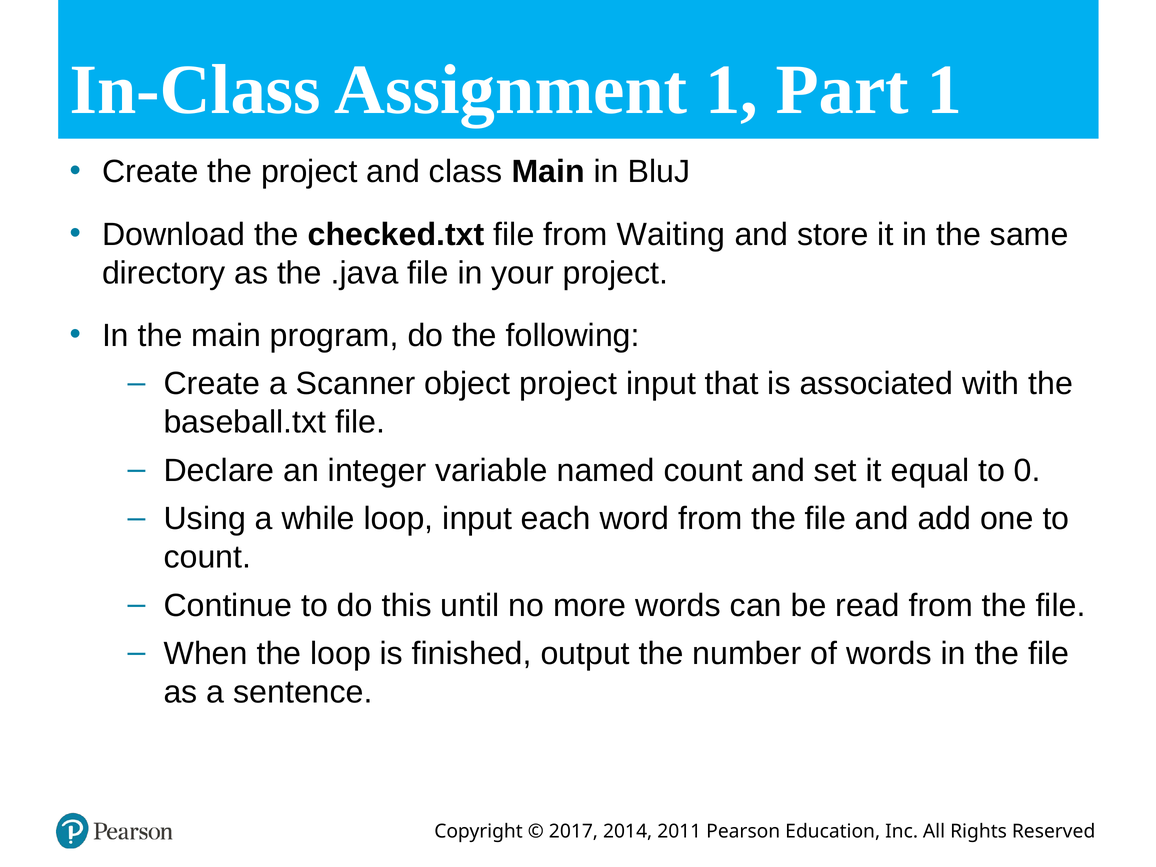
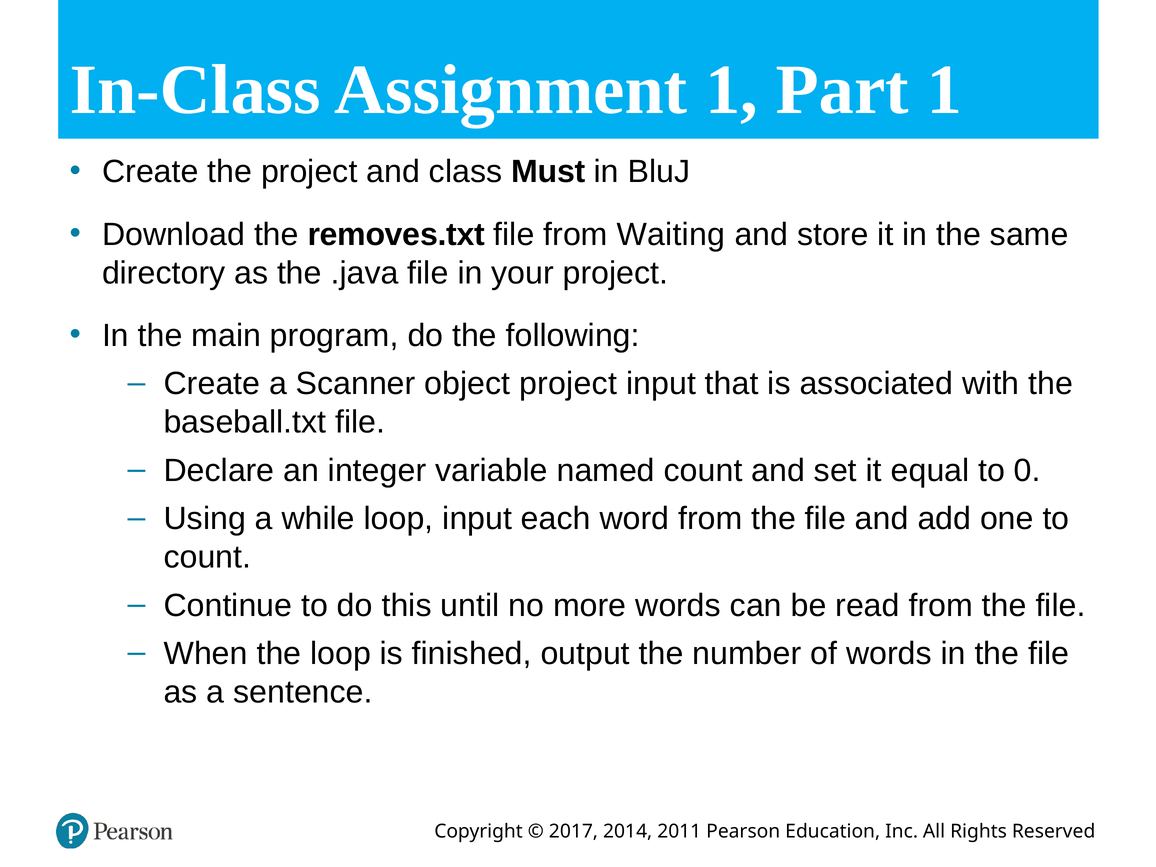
class Main: Main -> Must (548, 172)
checked.txt: checked.txt -> removes.txt (396, 234)
